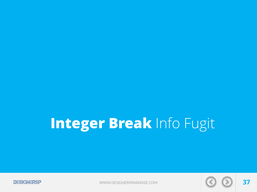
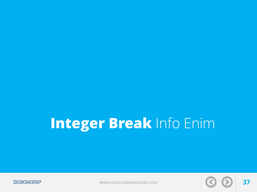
Fugit: Fugit -> Enim (200, 124)
